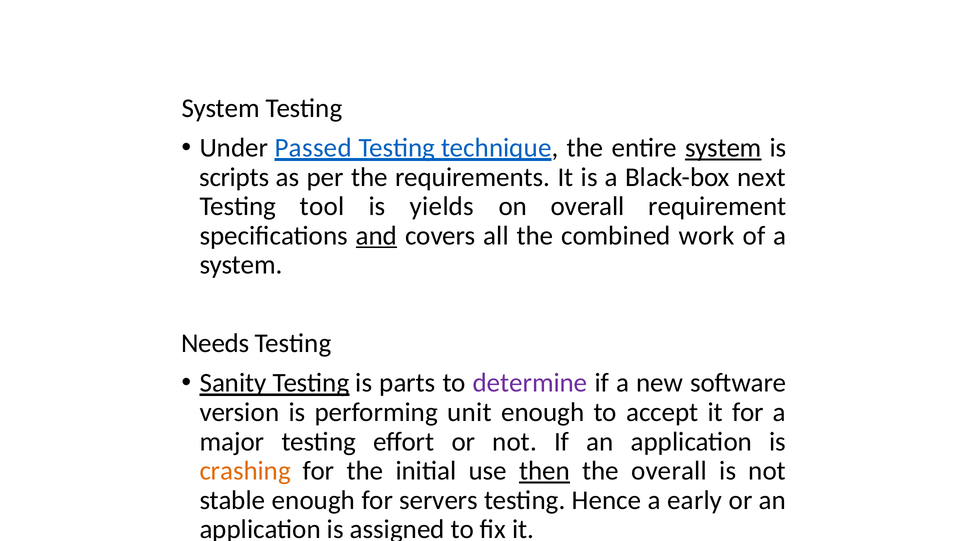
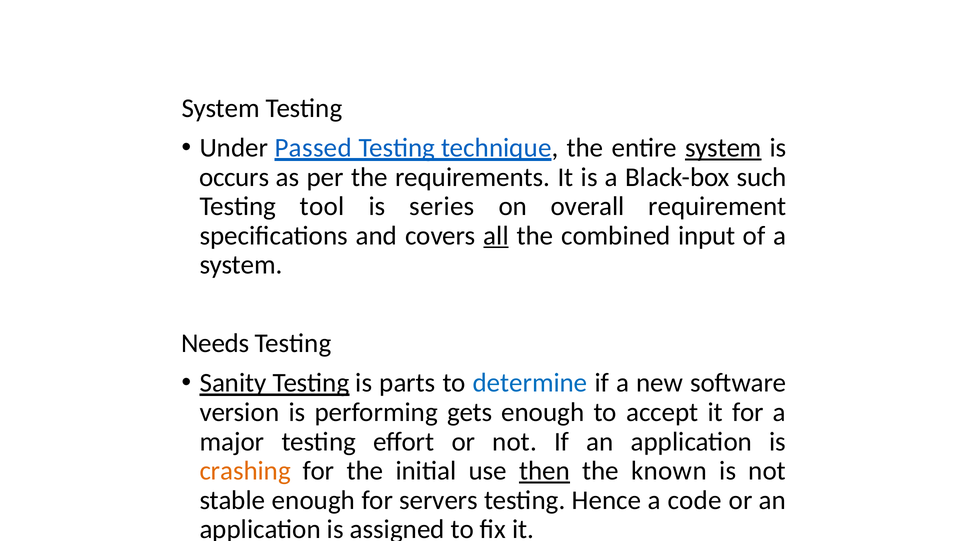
scripts: scripts -> occurs (234, 177)
next: next -> such (762, 177)
yields: yields -> series (442, 206)
and underline: present -> none (376, 236)
all underline: none -> present (496, 236)
work: work -> input (707, 236)
determine colour: purple -> blue (530, 383)
unit: unit -> gets (470, 412)
the overall: overall -> known (669, 471)
early: early -> code (695, 500)
